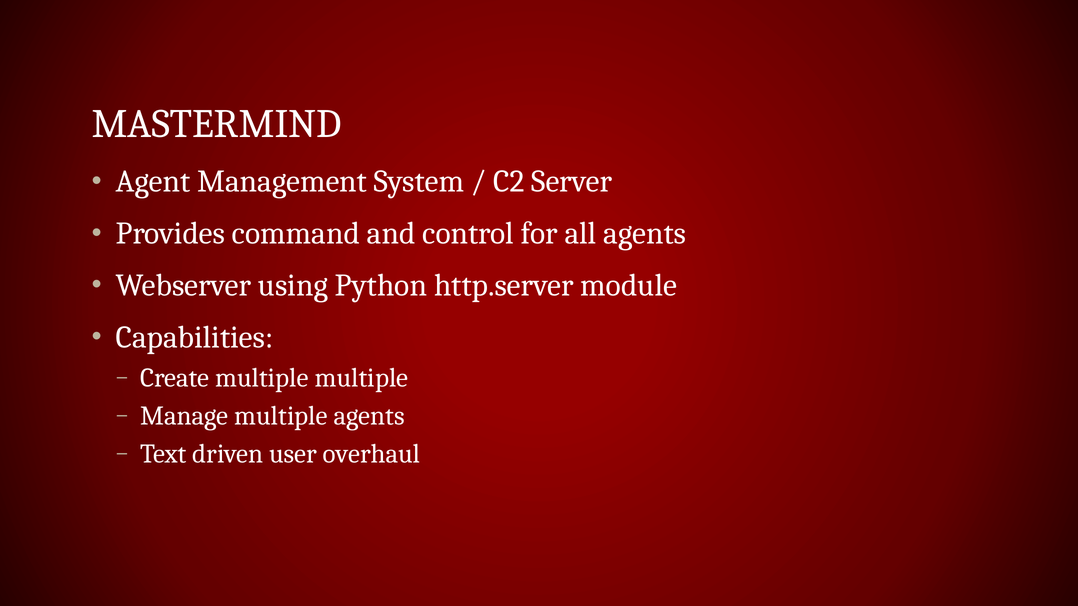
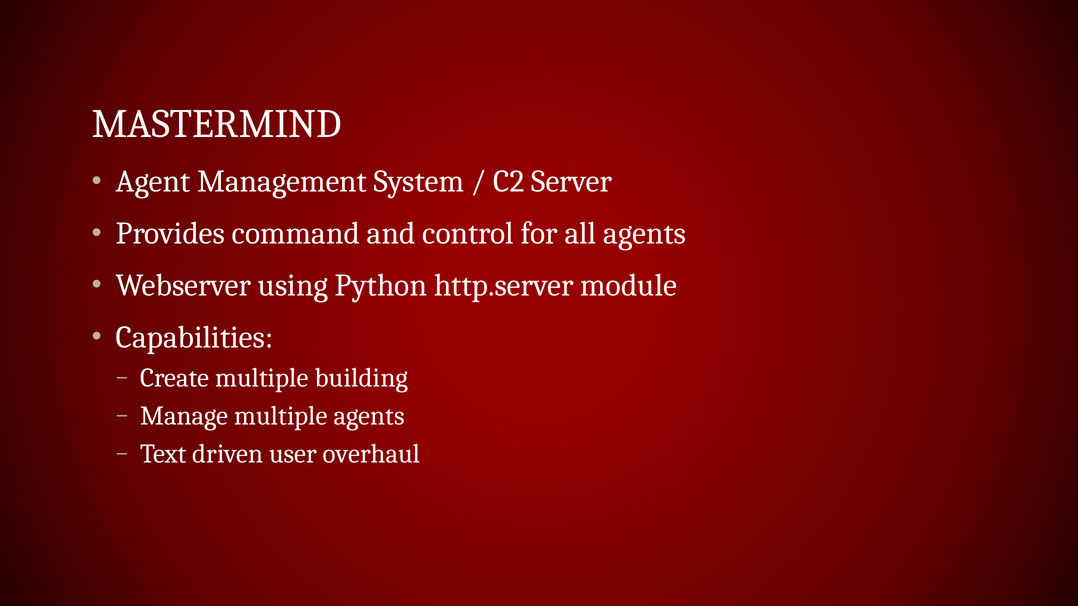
multiple multiple: multiple -> building (361, 378)
